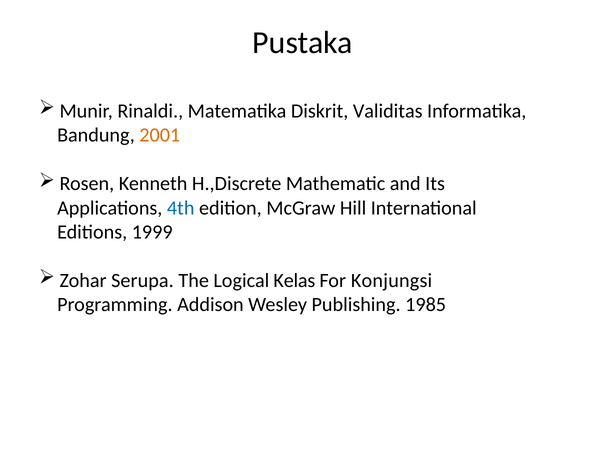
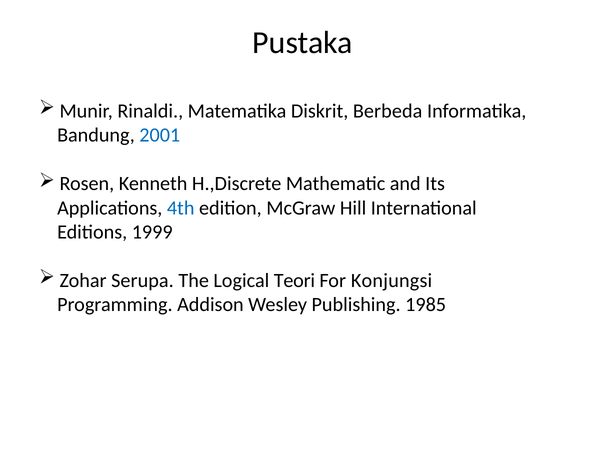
Validitas: Validitas -> Berbeda (388, 111)
2001 colour: orange -> blue (160, 135)
Kelas: Kelas -> Teori (294, 280)
